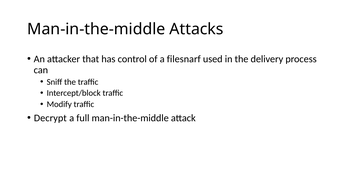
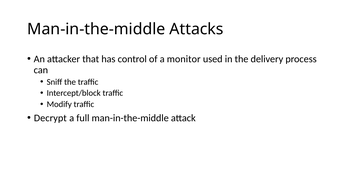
filesnarf: filesnarf -> monitor (184, 59)
